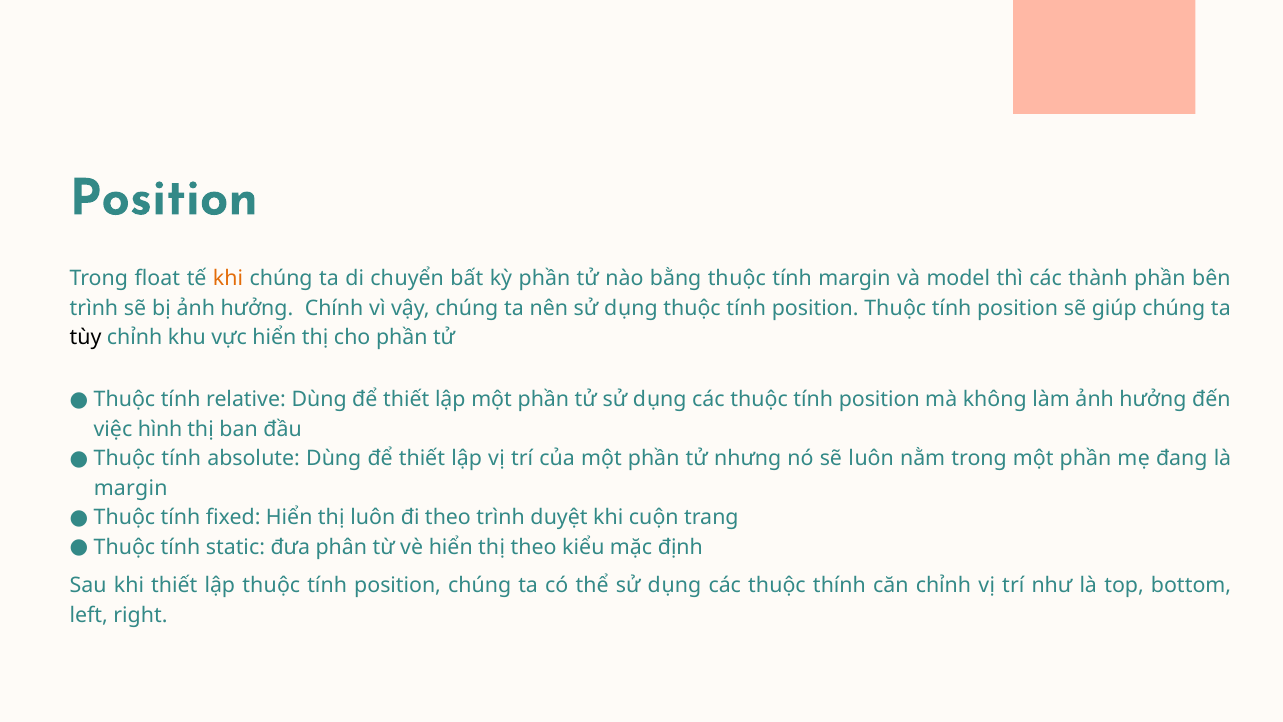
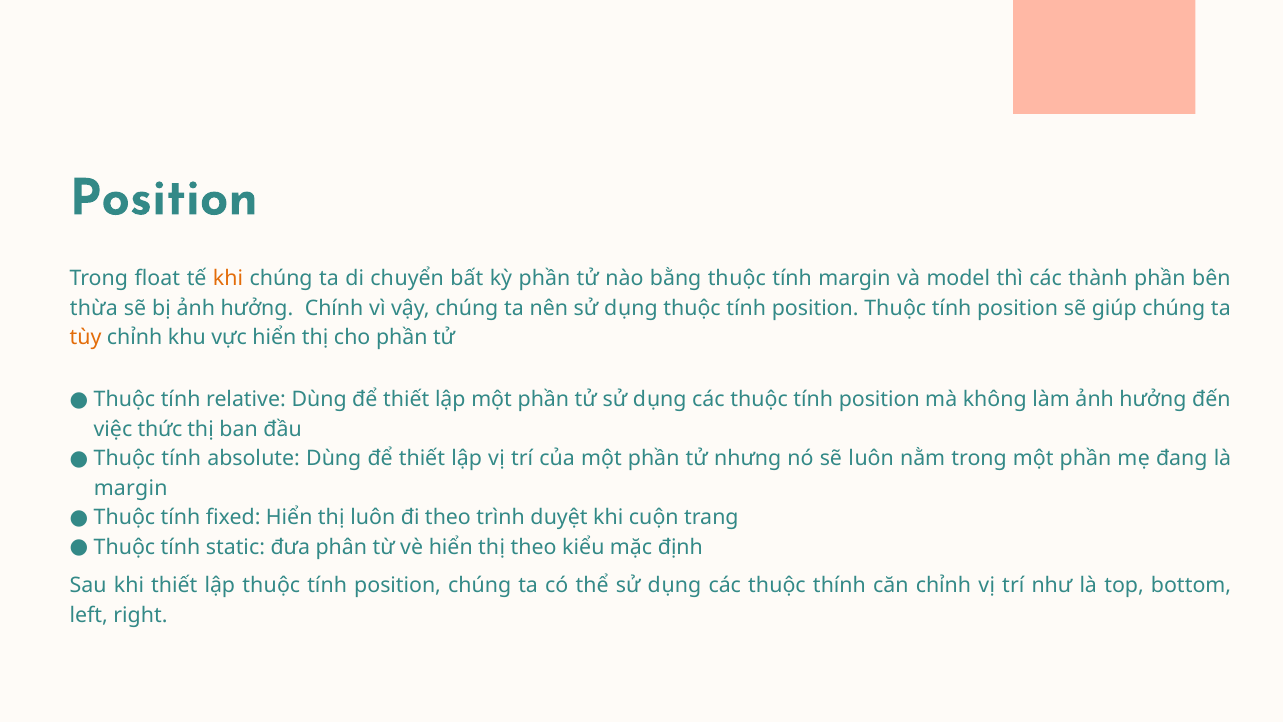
trình: trình -> thừa (94, 308)
tùy colour: black -> orange (86, 337)
hình: hình -> thức (160, 429)
